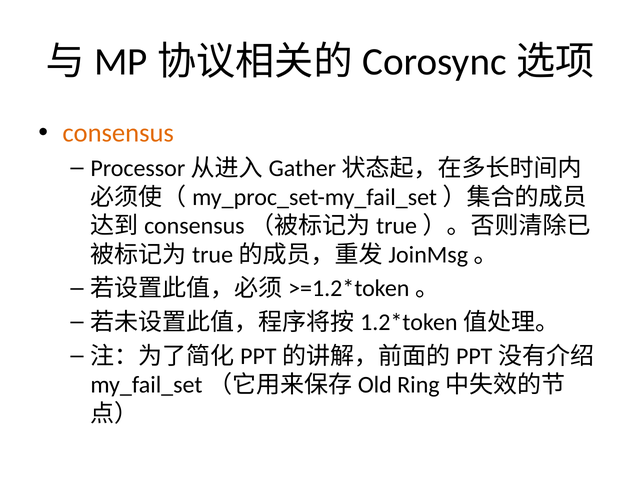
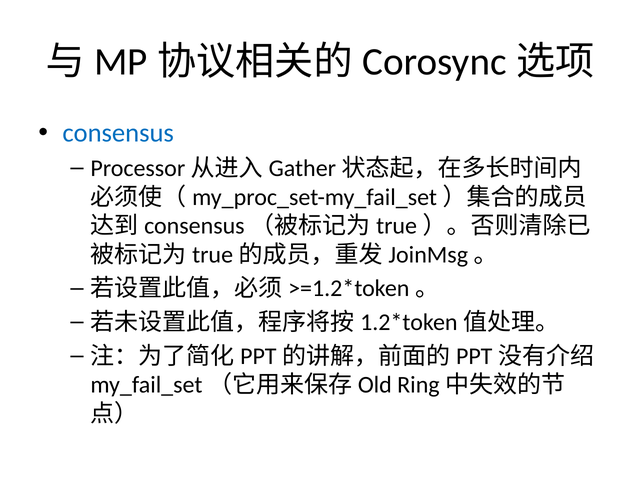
consensus colour: orange -> blue (118, 133)
